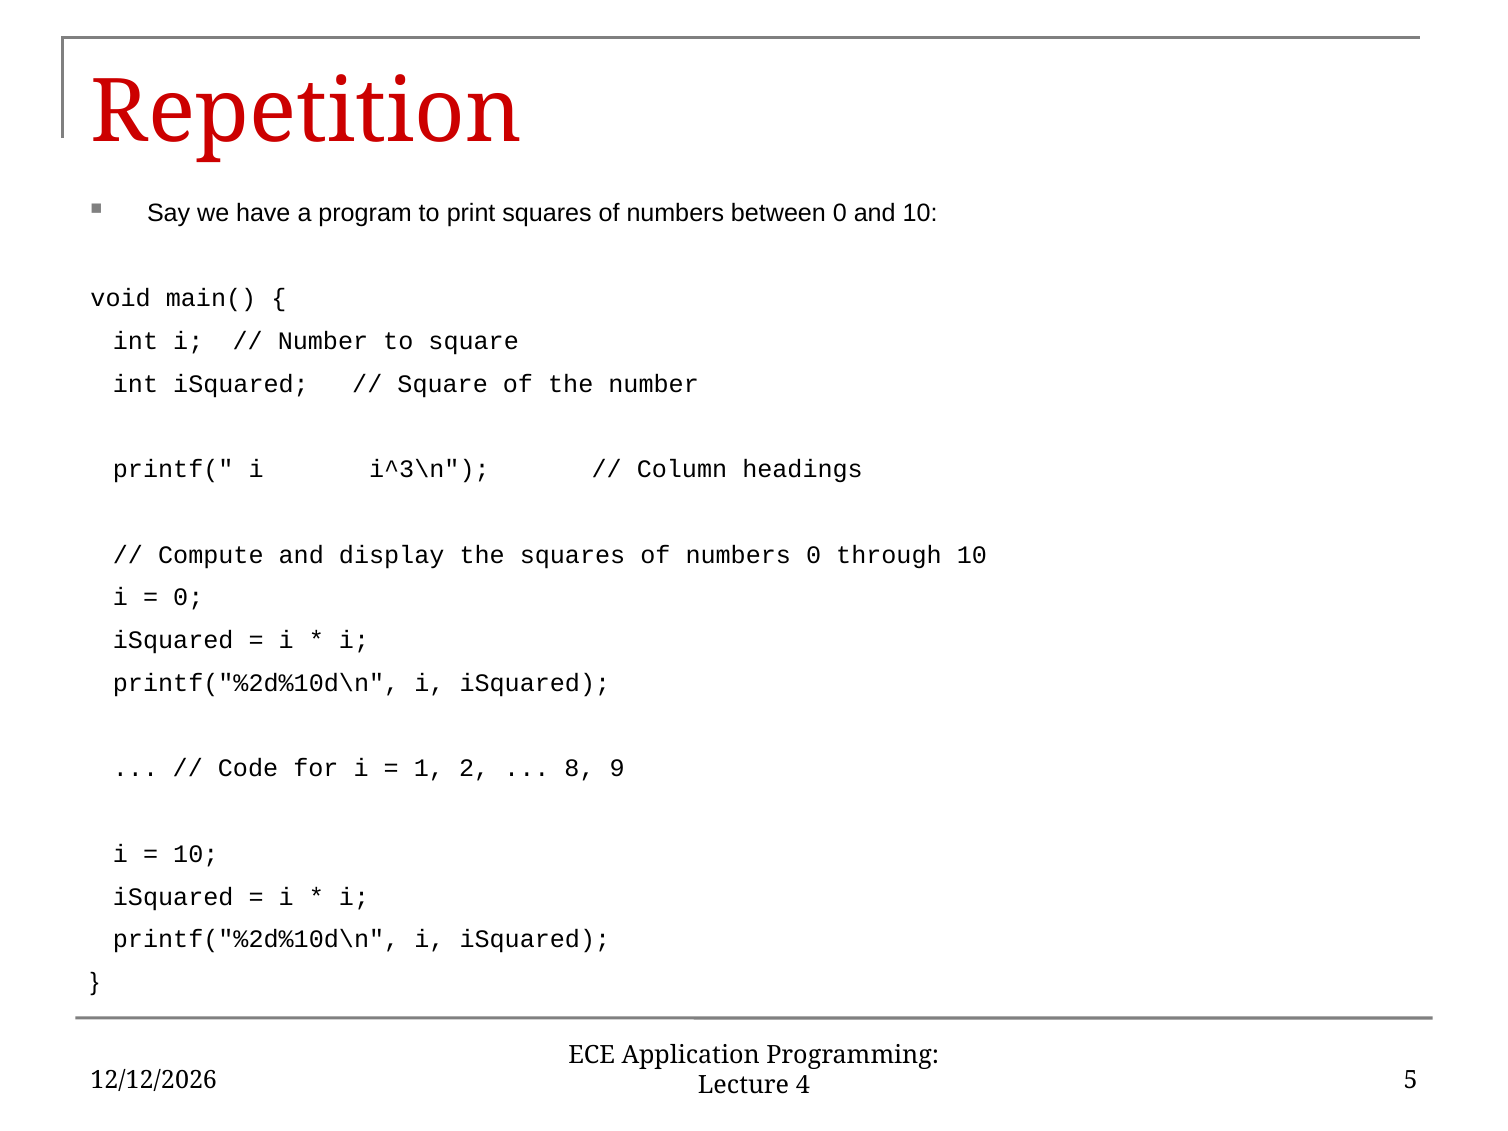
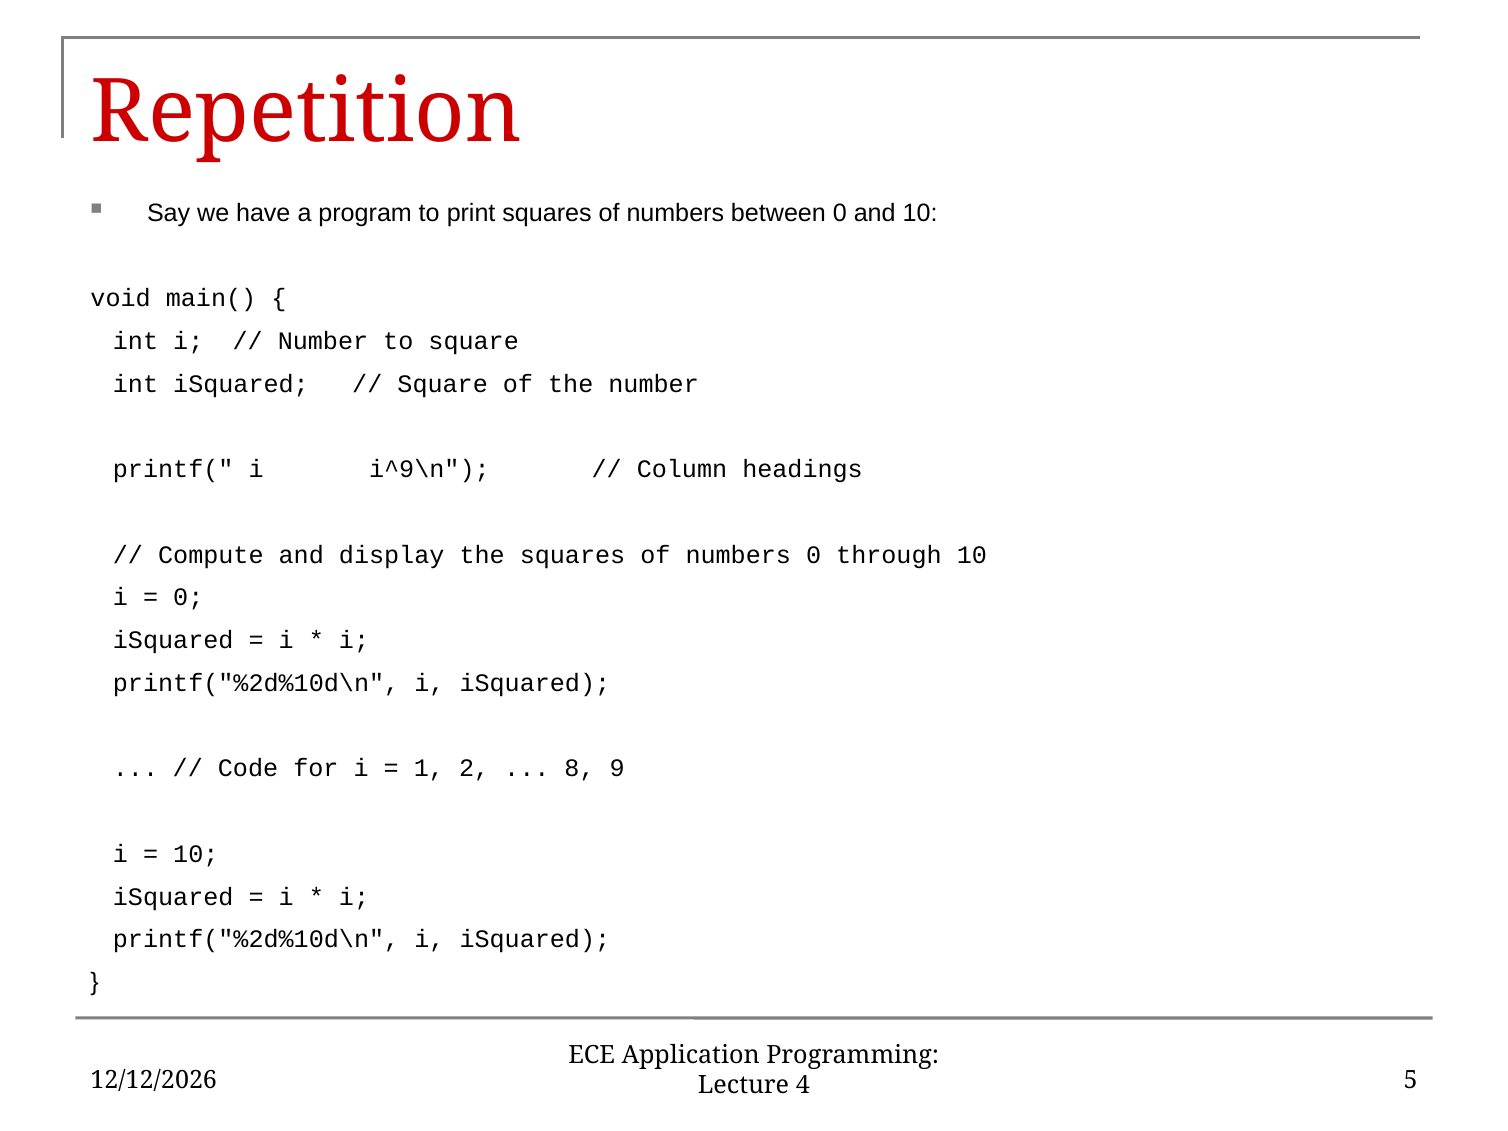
i^3\n: i^3\n -> i^9\n (429, 469)
